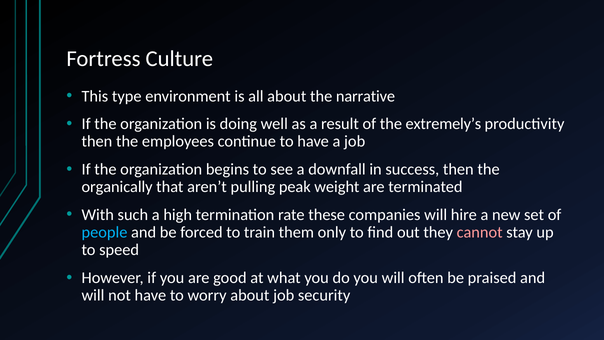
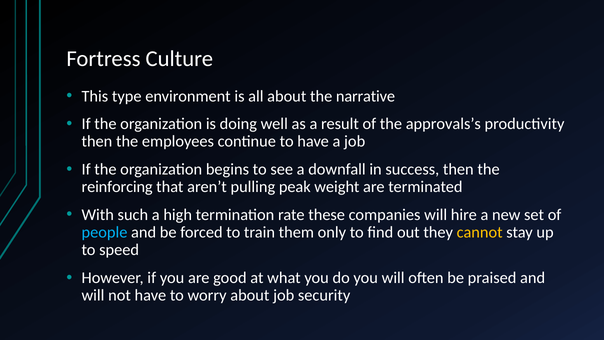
extremely’s: extremely’s -> approvals’s (443, 124)
organically: organically -> reinforcing (117, 187)
cannot colour: pink -> yellow (480, 232)
